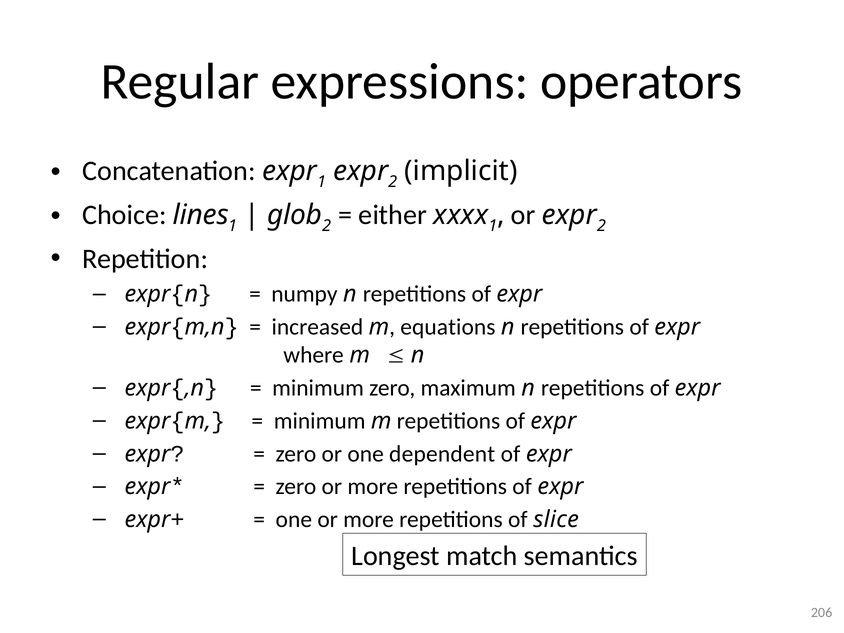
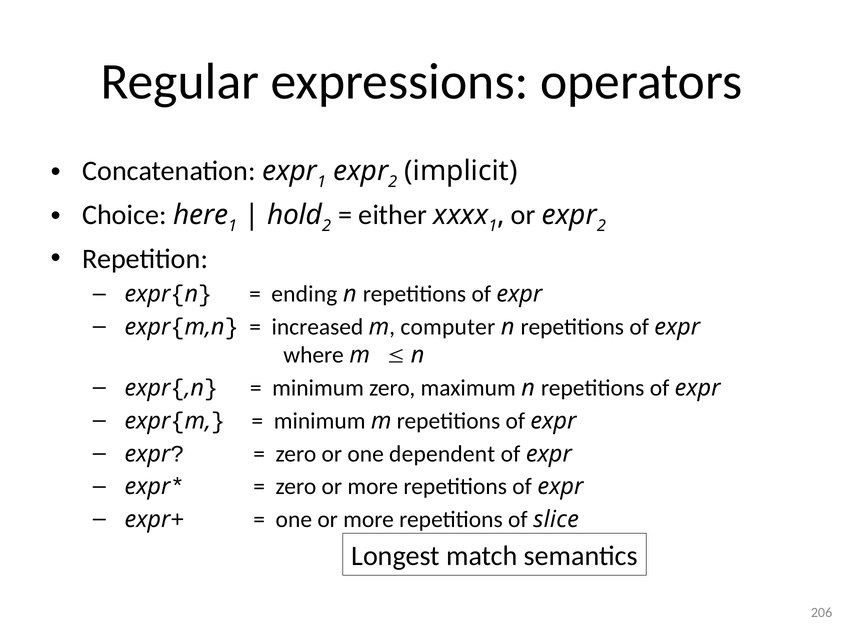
lines: lines -> here (201, 215)
glob: glob -> hold (295, 215)
numpy: numpy -> ending (304, 294)
equations: equations -> computer (448, 327)
